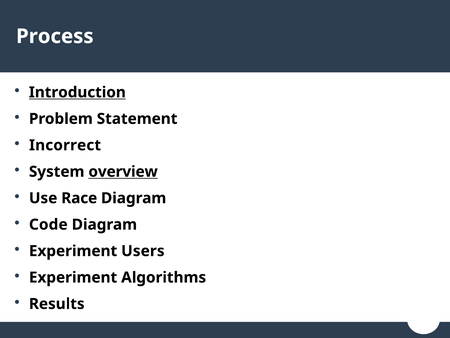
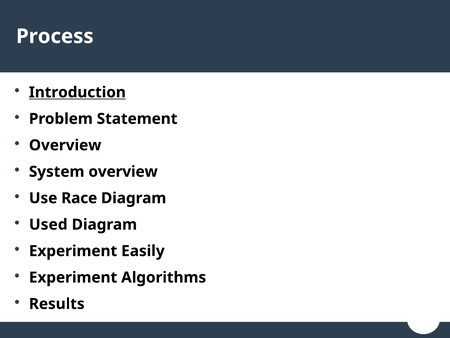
Incorrect: Incorrect -> Overview (65, 145)
overview underline: present -> none (123, 171)
Code: Code -> Used (48, 224)
Users: Users -> Easily (143, 251)
